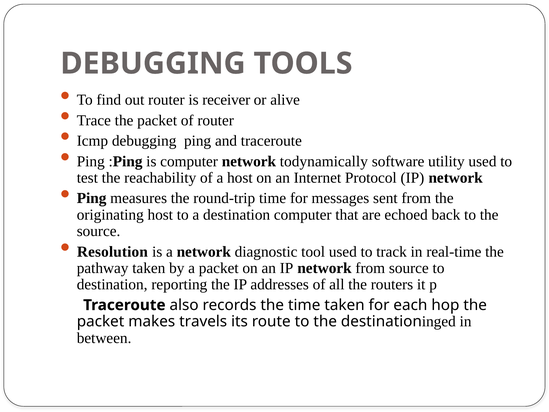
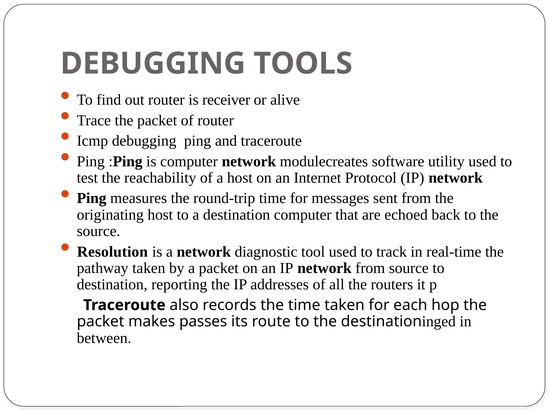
todynamically: todynamically -> modulecreates (324, 161)
travels: travels -> passes (203, 321)
